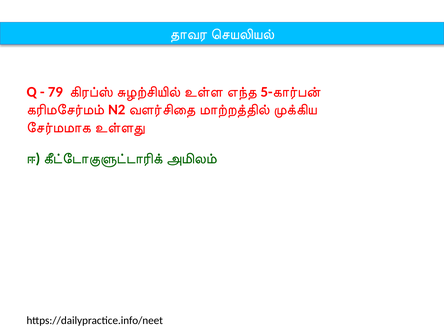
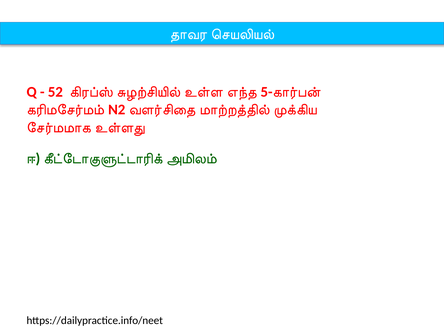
79: 79 -> 52 (55, 92)
